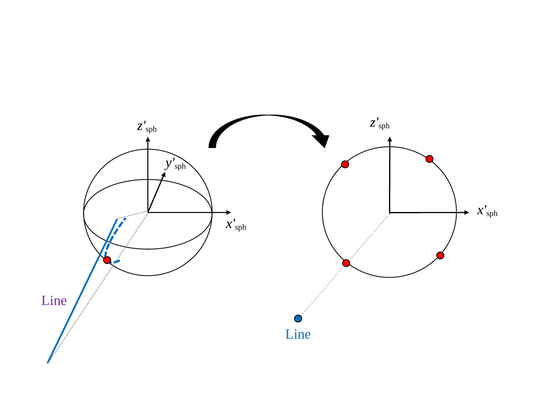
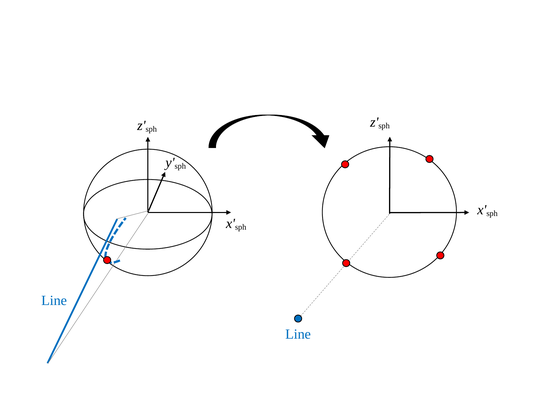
Line colour: purple -> blue (54, 300)
